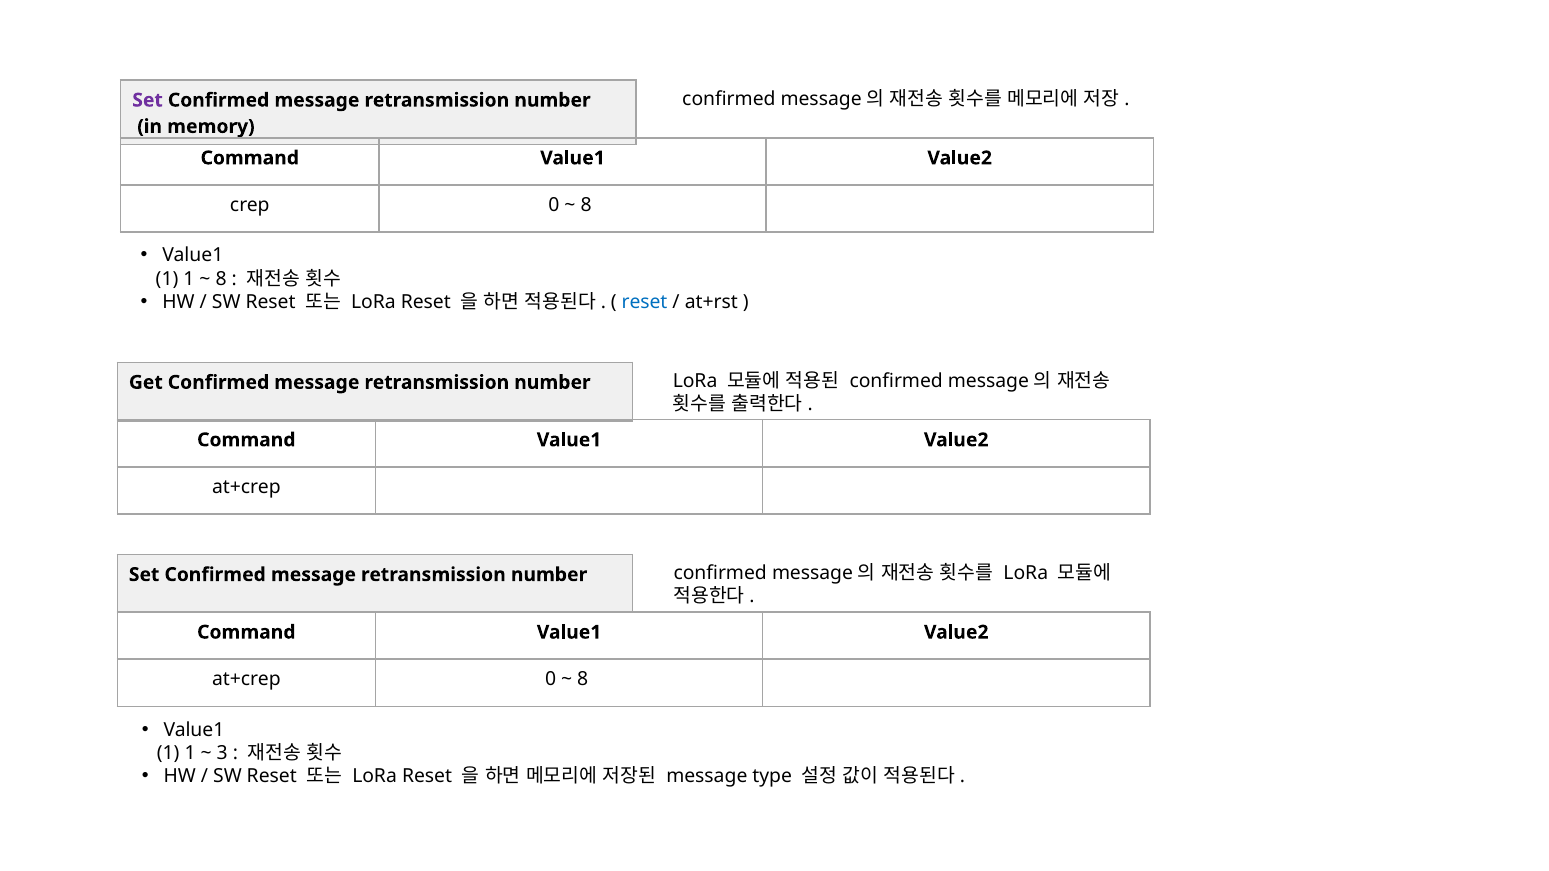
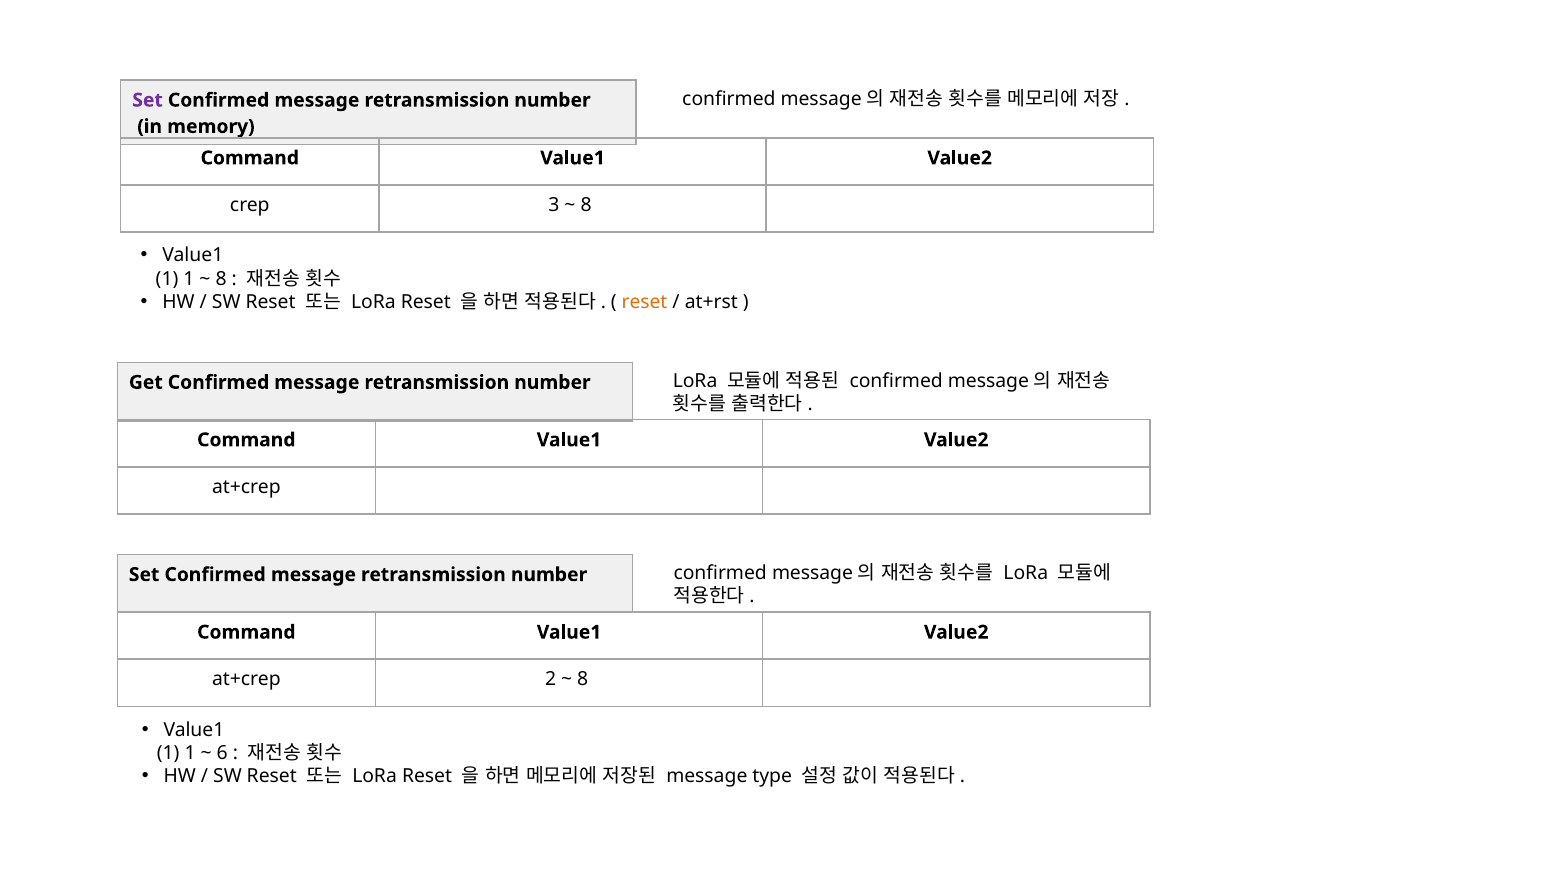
crep 0: 0 -> 3 (554, 205)
reset colour: blue -> orange (645, 302)
at+crep 0: 0 -> 2 (551, 680)
3: 3 -> 6 (222, 753)
